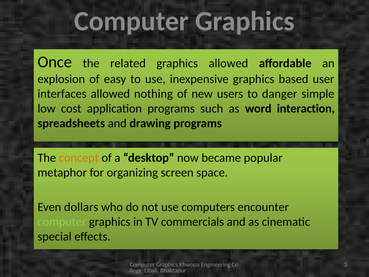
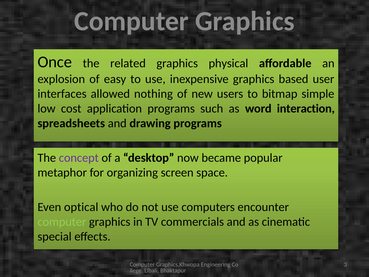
graphics allowed: allowed -> physical (228, 63)
danger: danger -> bitmap (280, 94)
concept colour: orange -> purple (79, 158)
dollars: dollars -> optical (81, 207)
